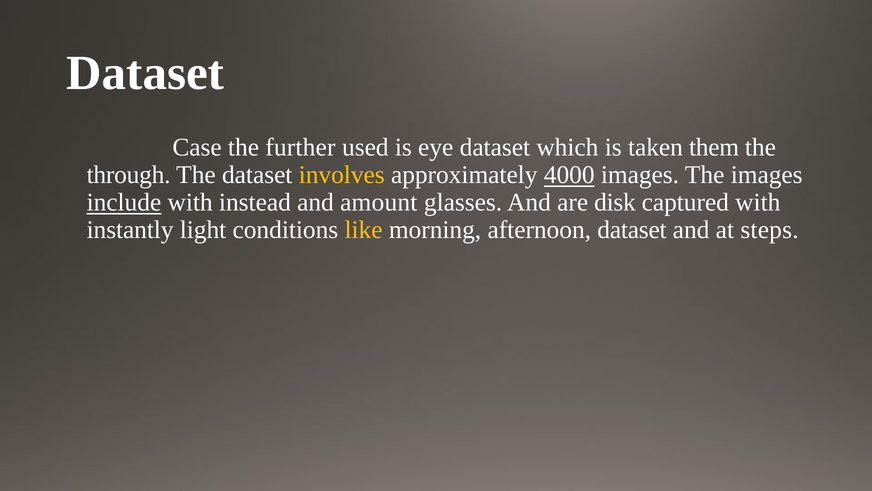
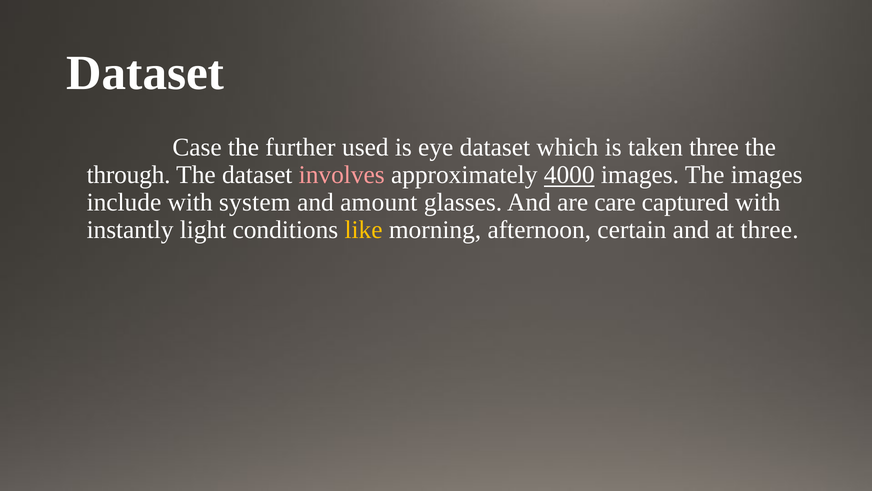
taken them: them -> three (714, 147)
involves colour: yellow -> pink (342, 175)
include underline: present -> none (124, 202)
instead: instead -> system (255, 202)
disk: disk -> care (615, 202)
afternoon dataset: dataset -> certain (632, 230)
at steps: steps -> three (770, 230)
